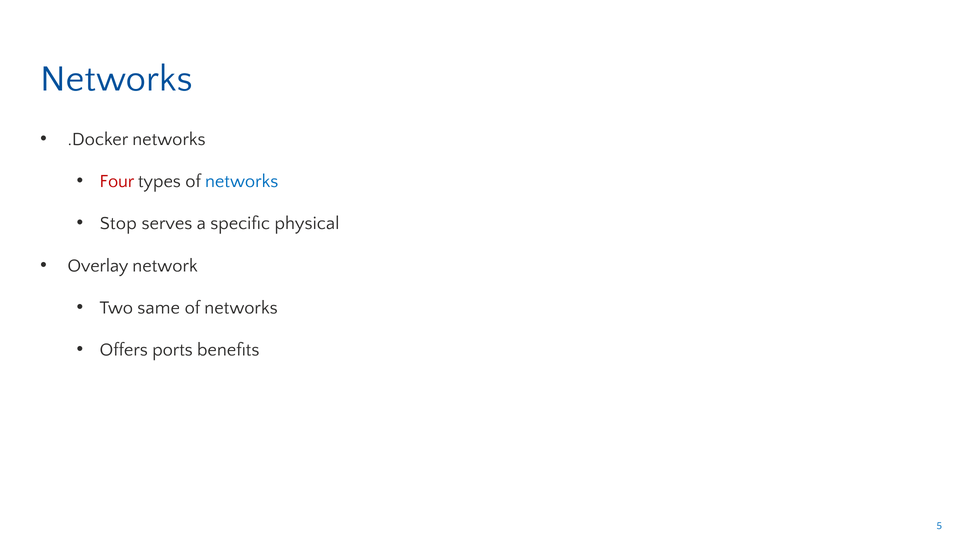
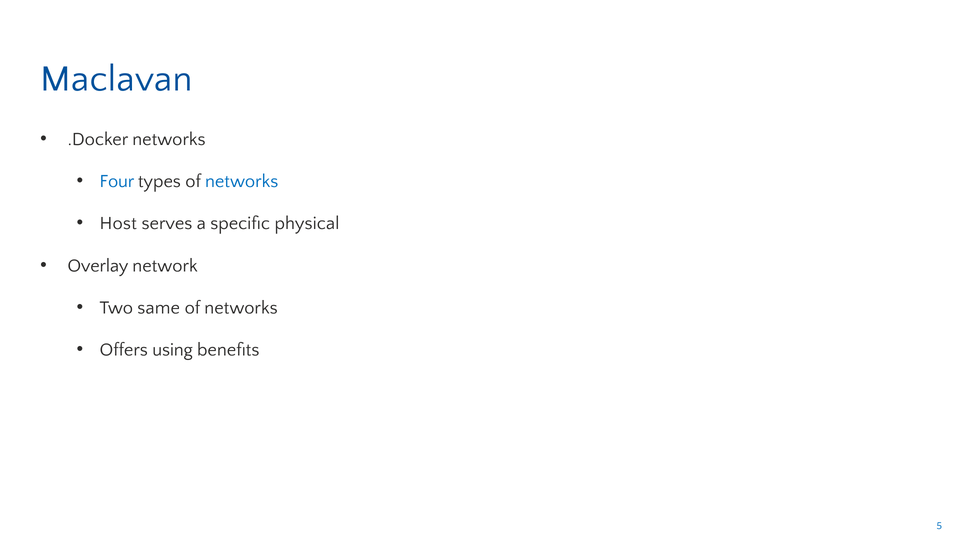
Networks: Networks -> Maclavan (116, 79)
Four colour: red -> blue (117, 181)
Stop: Stop -> Host (118, 223)
ports: ports -> using (173, 350)
